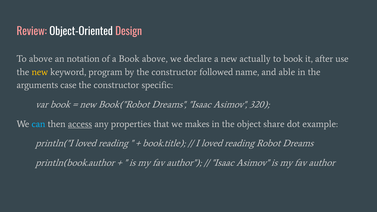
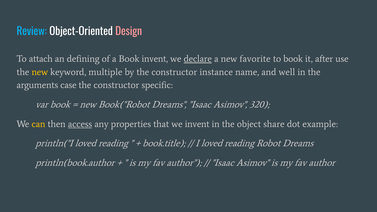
Review colour: pink -> light blue (32, 32)
To above: above -> attach (41, 59)
notation: notation -> defining (83, 59)
Book above: above -> invent (155, 59)
declare underline: none -> present (198, 59)
actually: actually -> favorite (255, 59)
program: program -> multiple (105, 72)
followed: followed -> instance (216, 72)
able: able -> well (287, 72)
can colour: light blue -> yellow (38, 124)
we makes: makes -> invent (197, 124)
